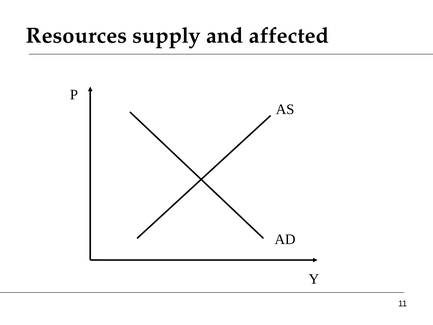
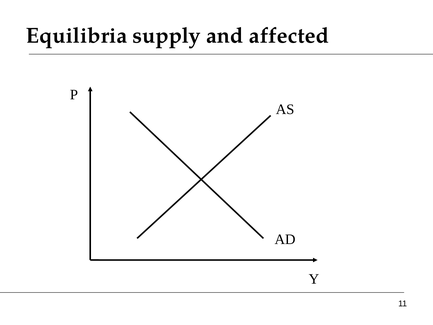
Resources: Resources -> Equilibria (77, 36)
